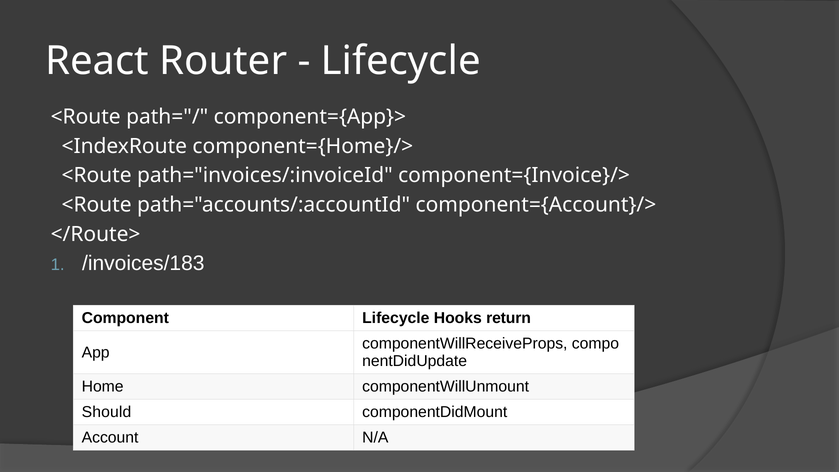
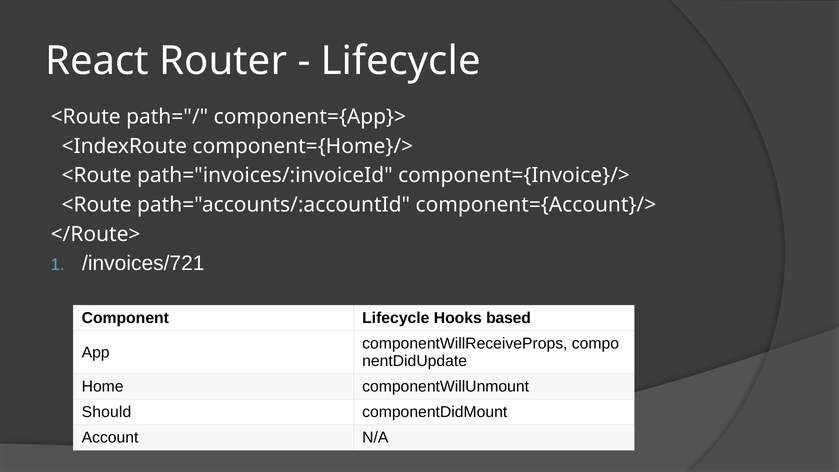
/invoices/183: /invoices/183 -> /invoices/721 (143, 264)
return: return -> based (509, 318)
